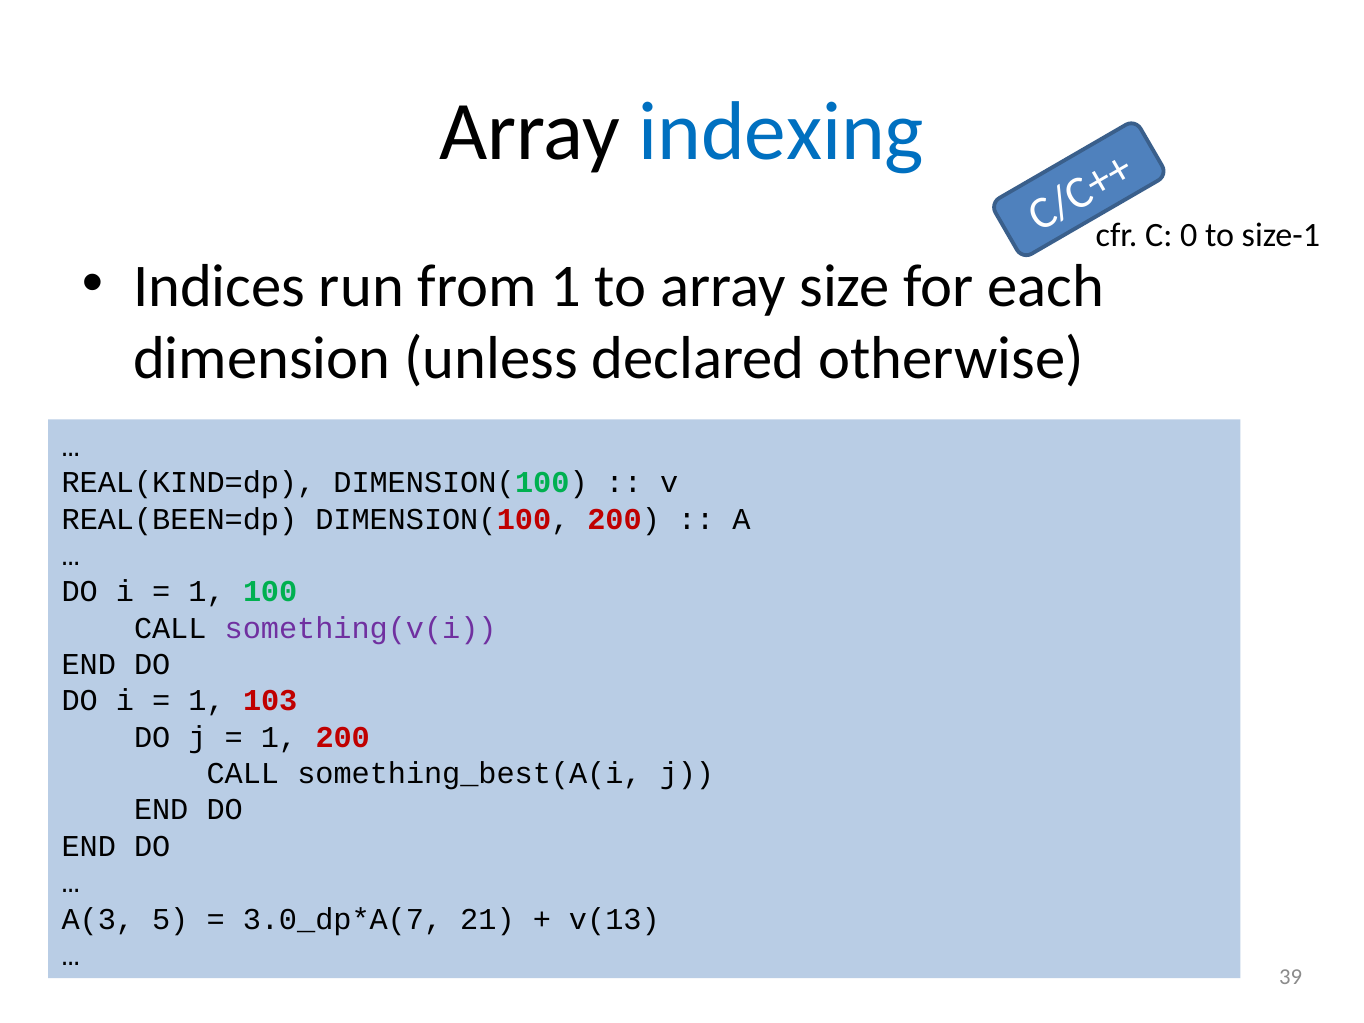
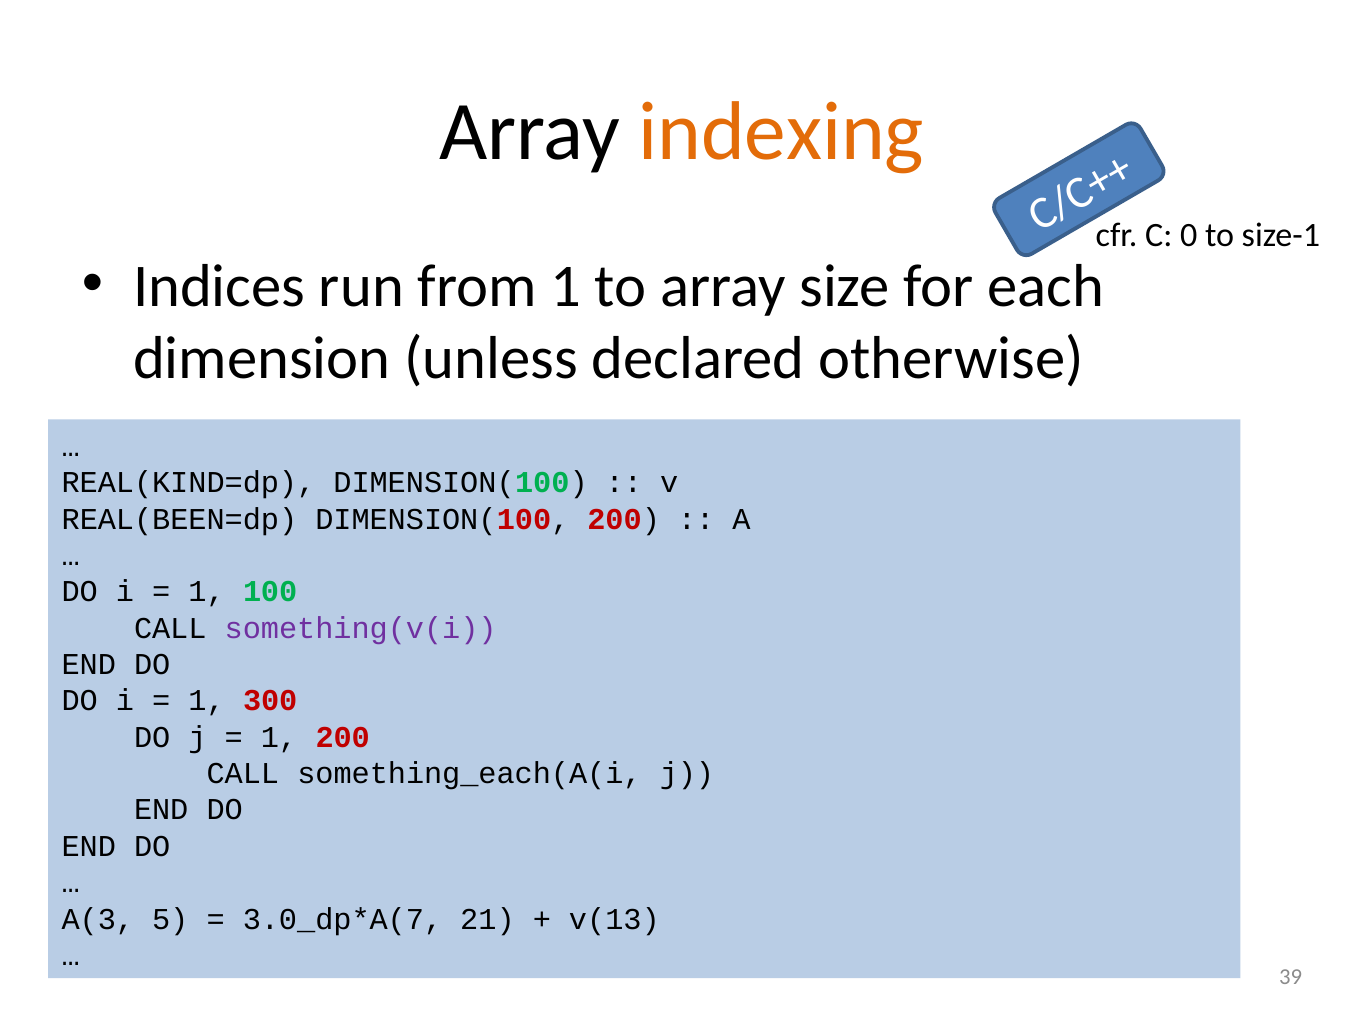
indexing colour: blue -> orange (781, 132)
103: 103 -> 300 (270, 701)
something_best(A(i: something_best(A(i -> something_each(A(i (469, 774)
